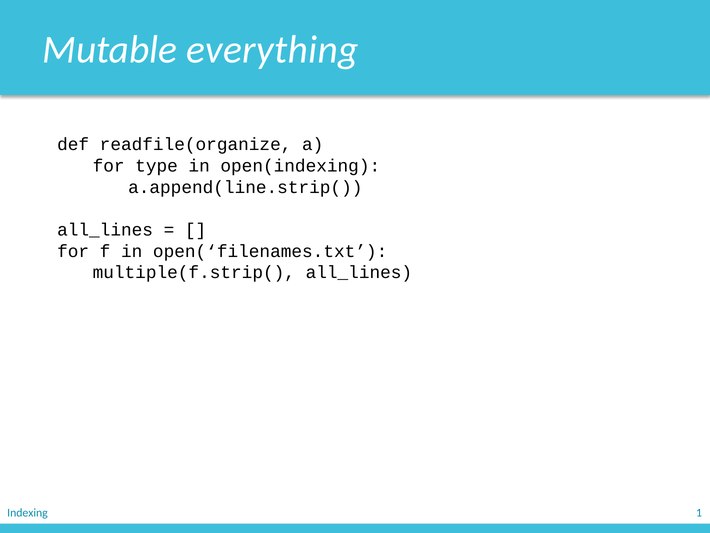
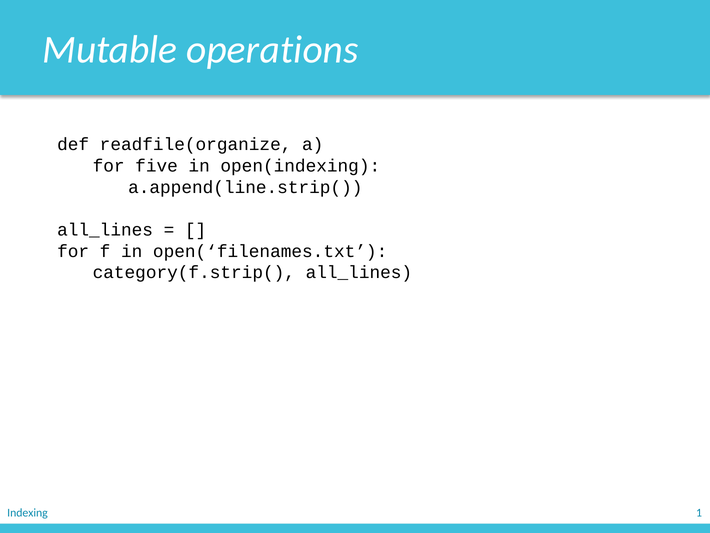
everything: everything -> operations (272, 50)
type: type -> five (157, 166)
multiple(f.strip(: multiple(f.strip( -> category(f.strip( (194, 272)
